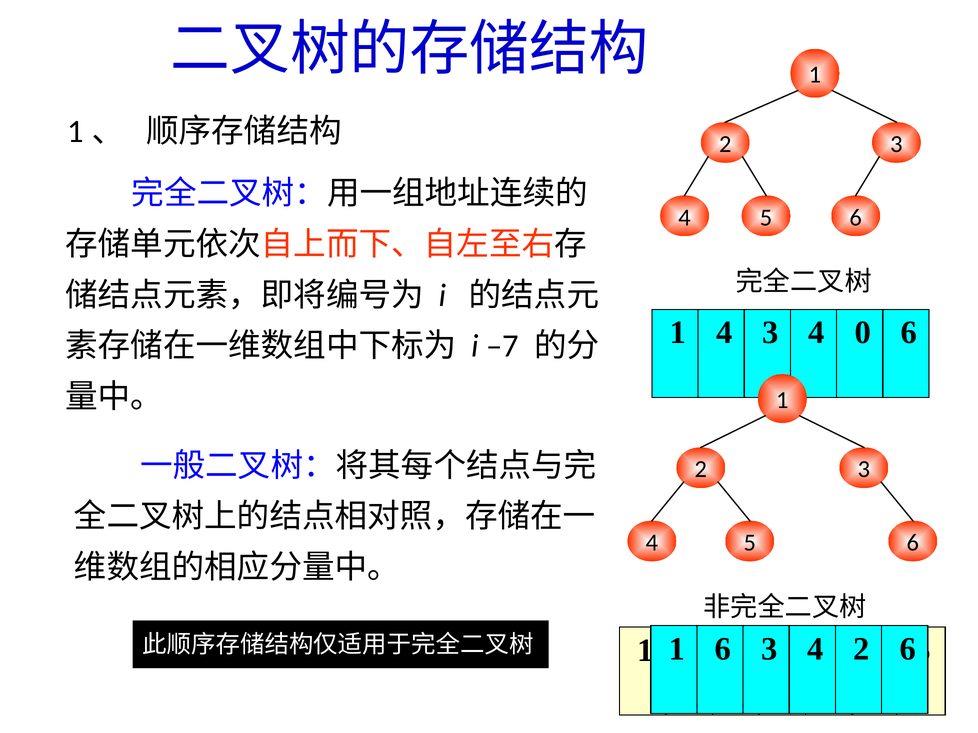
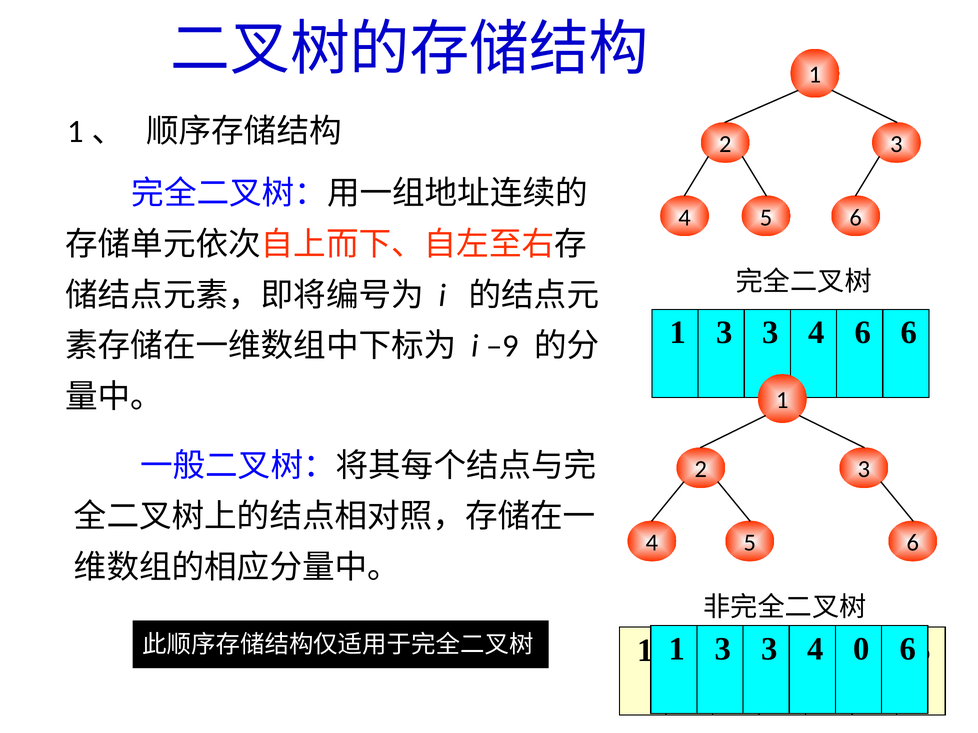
4: 4 -> 3 (724, 333)
4 0: 0 -> 6 (863, 333)
–7: –7 -> –9 (503, 346)
6: 6 -> 3 (723, 649)
4 2: 2 -> 0 (862, 649)
